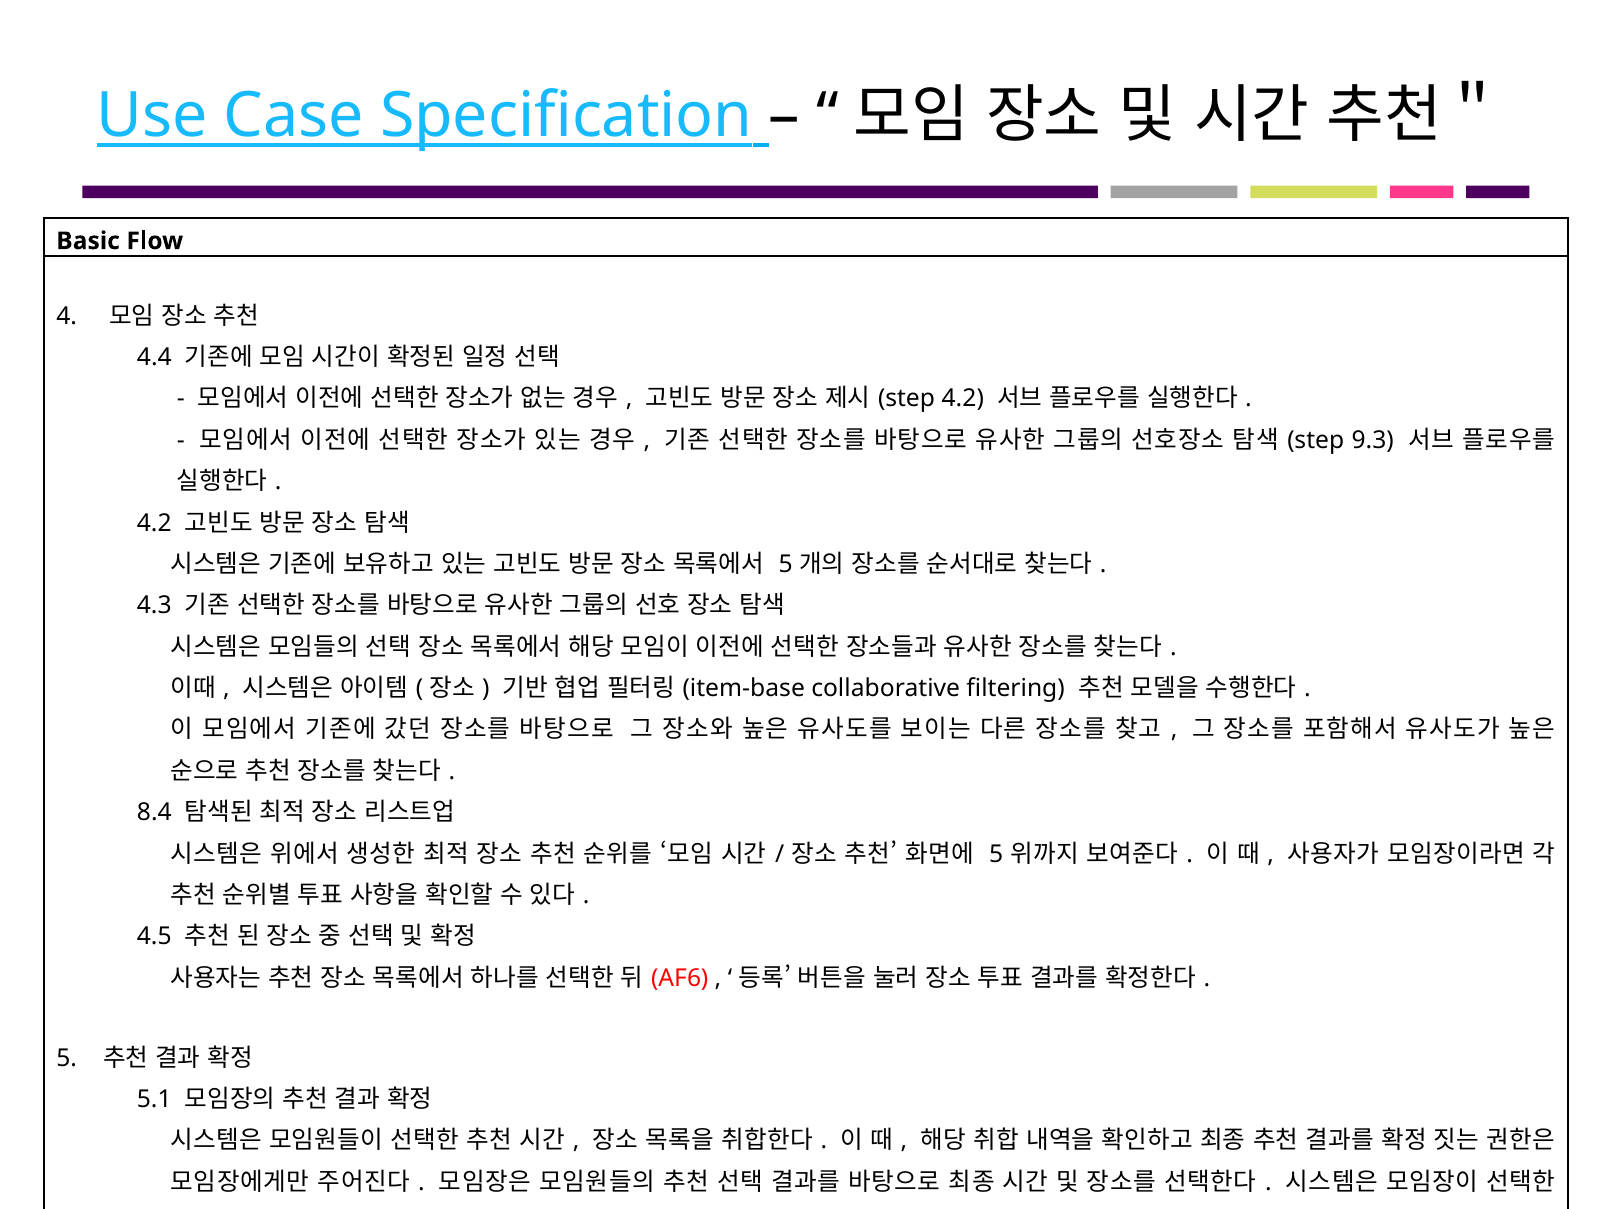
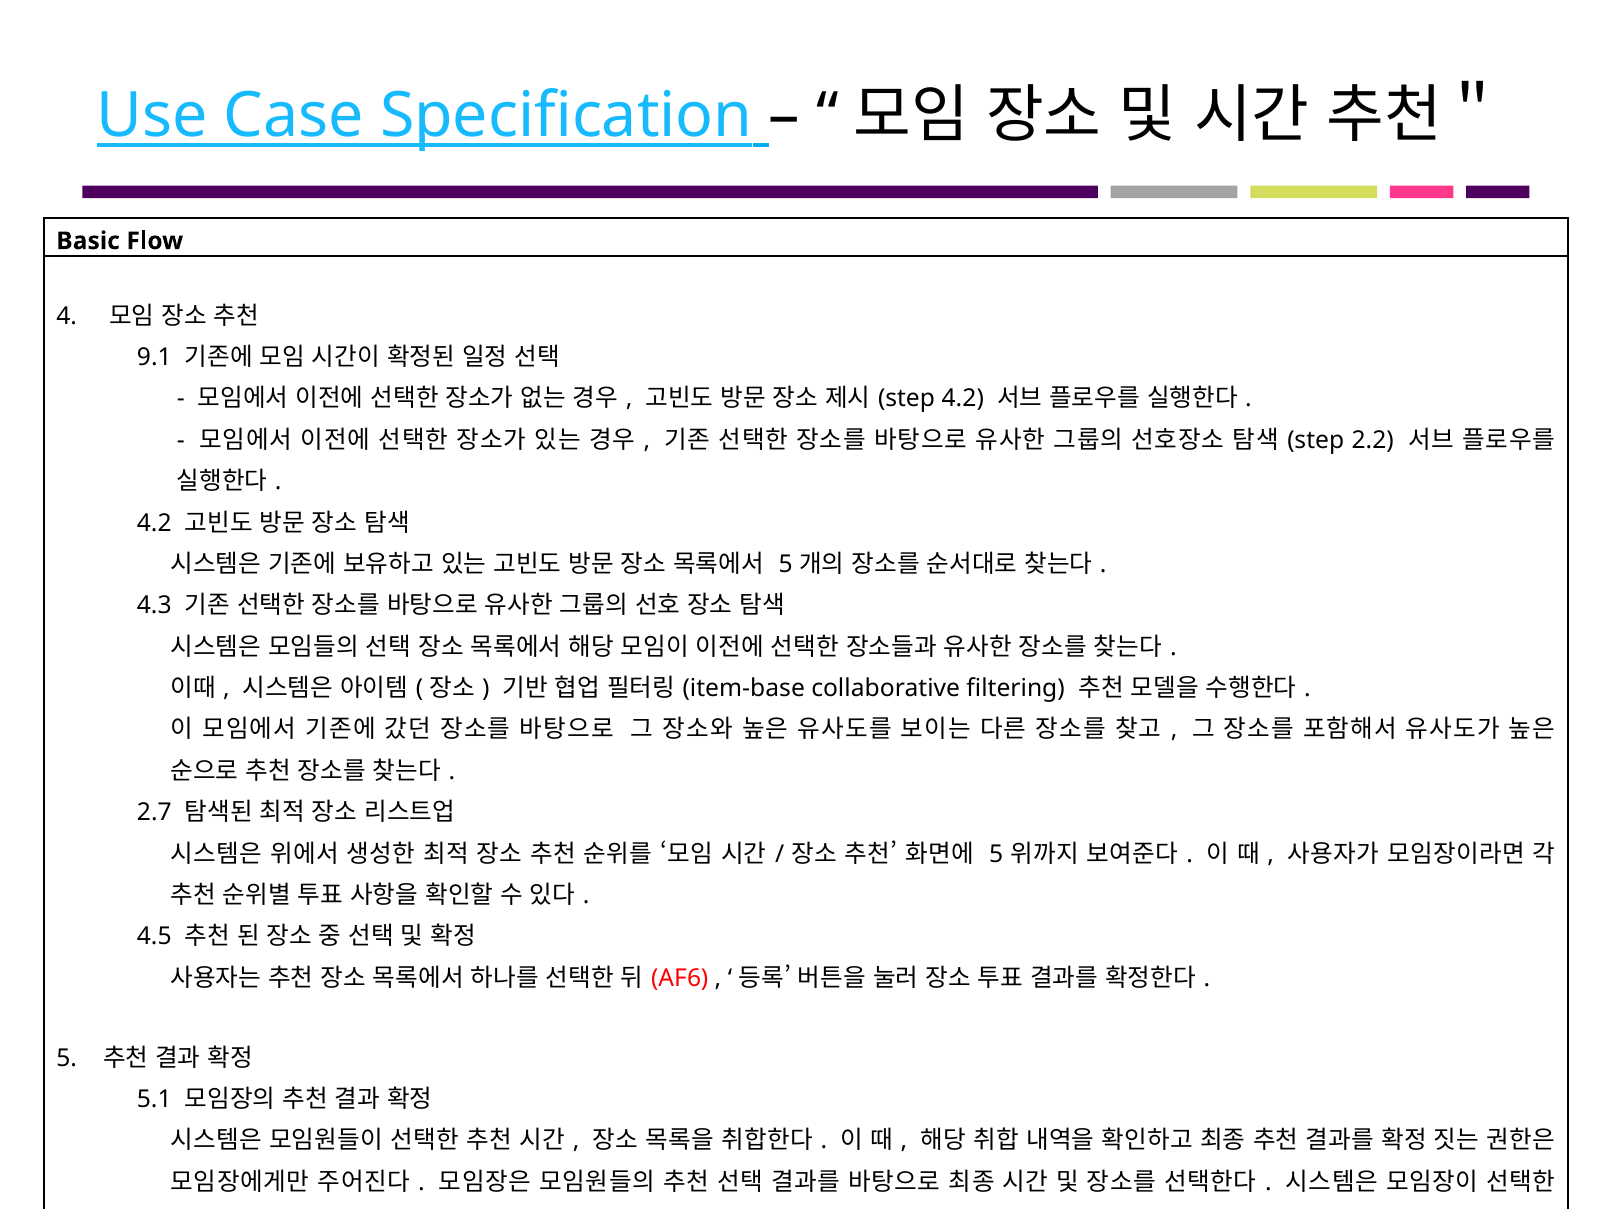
4.4: 4.4 -> 9.1 (154, 357)
9.3: 9.3 -> 2.2 (1373, 440)
8.4: 8.4 -> 2.7 (154, 813)
